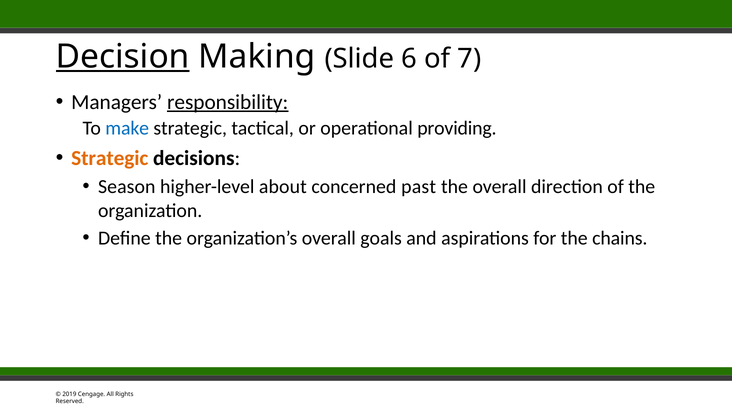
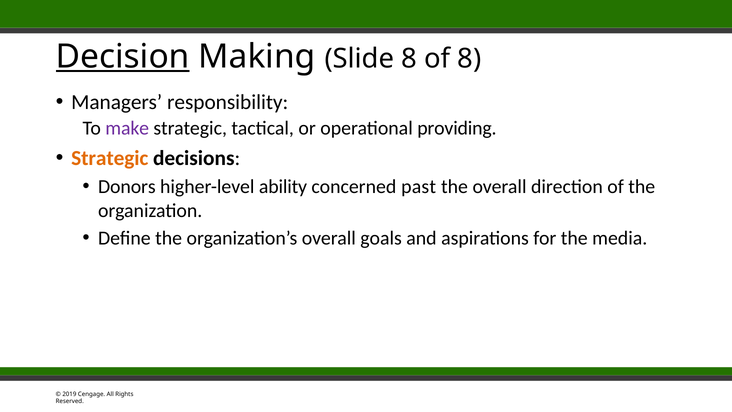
Slide 6: 6 -> 8 (409, 59)
of 7: 7 -> 8 (469, 59)
responsibility underline: present -> none (228, 102)
make colour: blue -> purple (127, 128)
Season: Season -> Donors (127, 187)
about: about -> ability (283, 187)
chains: chains -> media (620, 238)
